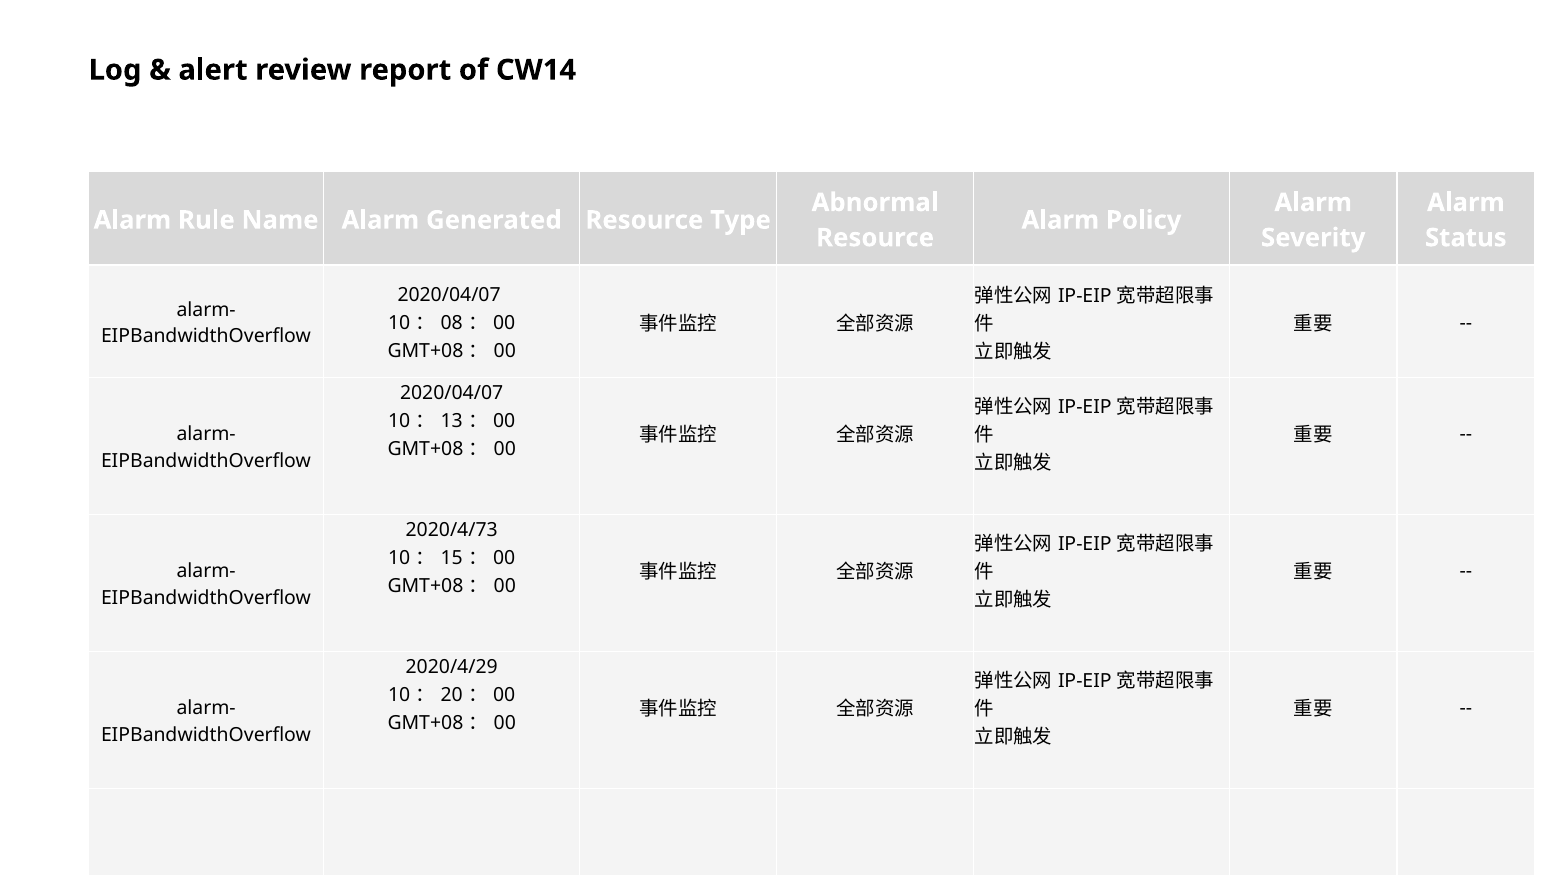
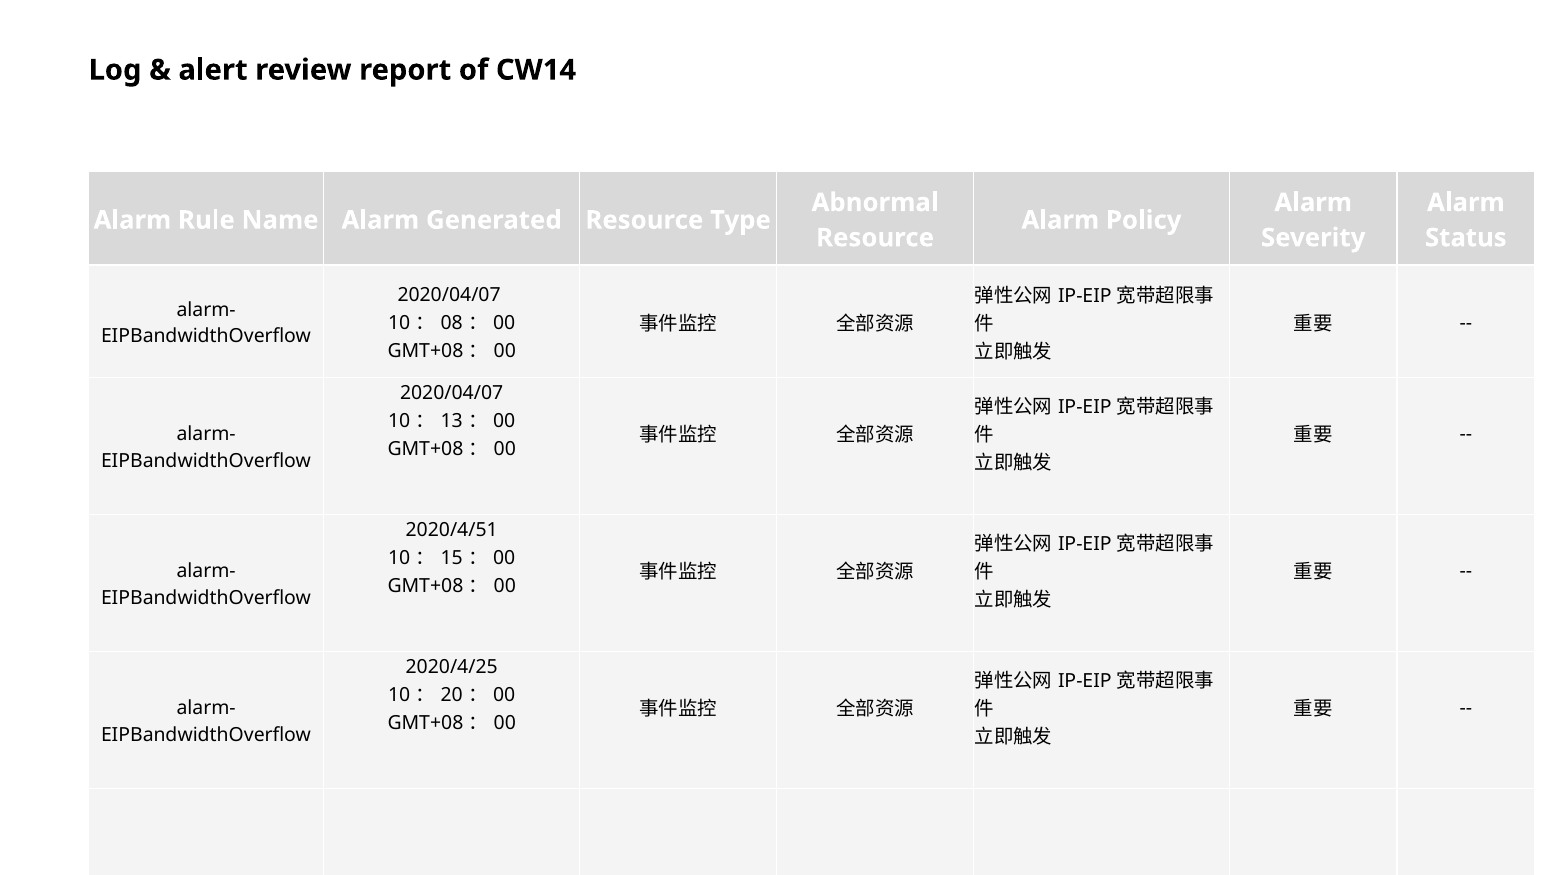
2020/4/73: 2020/4/73 -> 2020/4/51 (452, 530)
2020/4/29: 2020/4/29 -> 2020/4/25 (452, 667)
